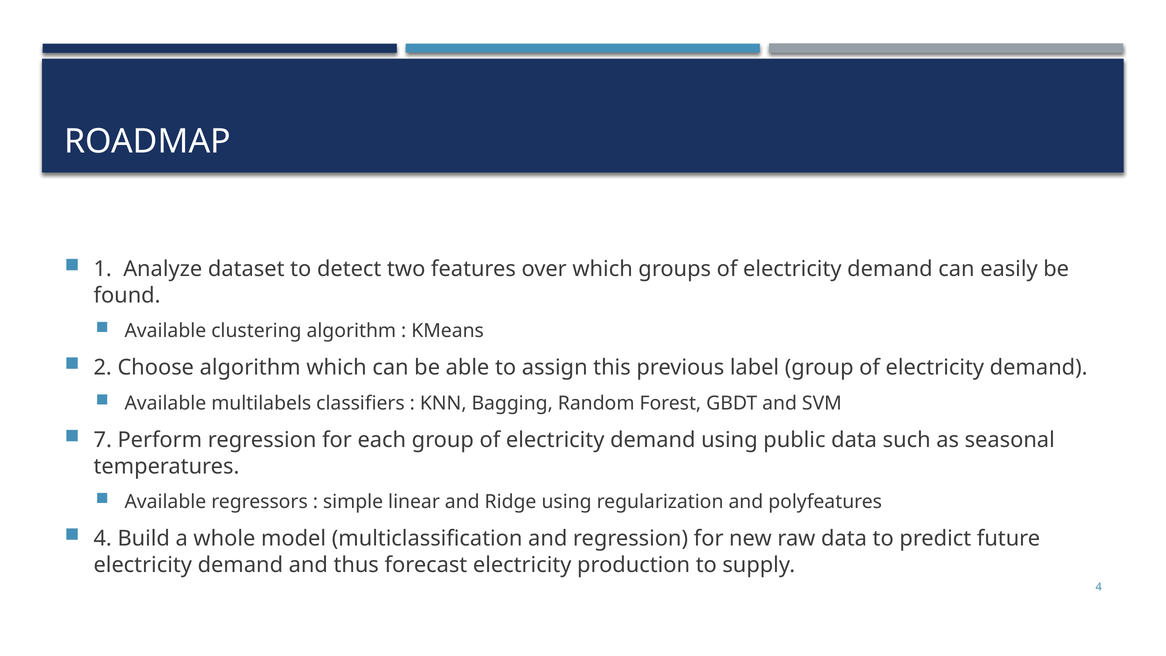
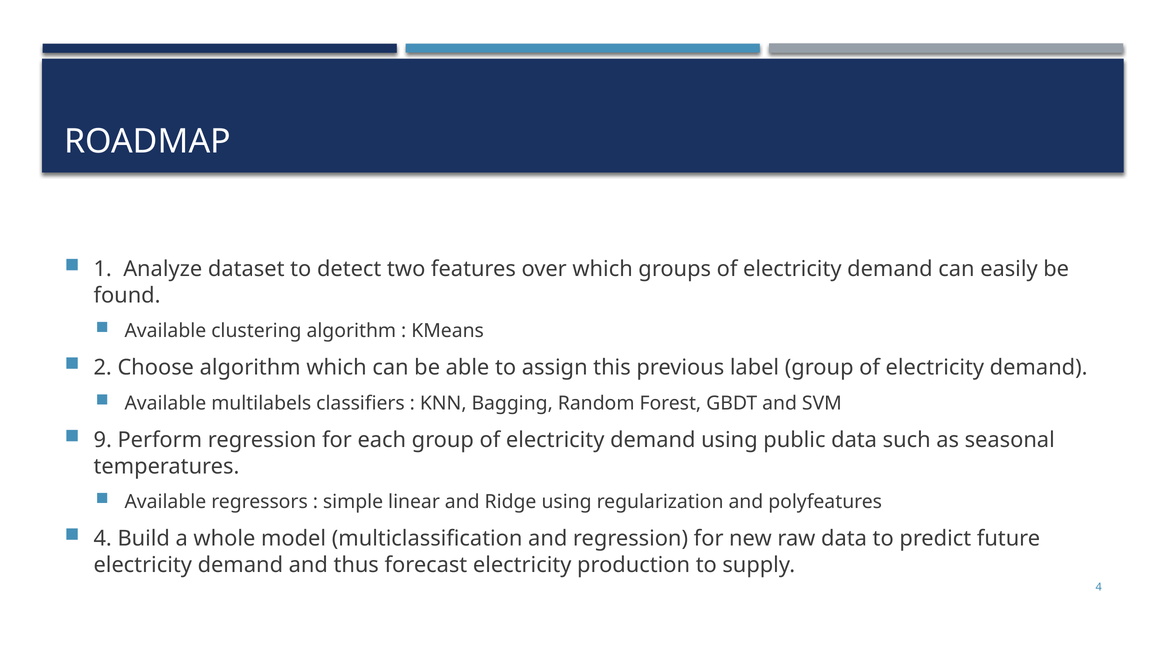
7: 7 -> 9 (103, 440)
